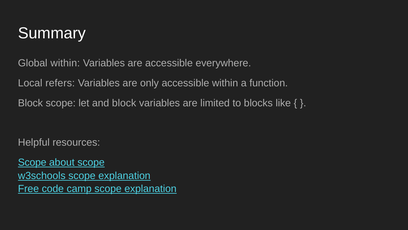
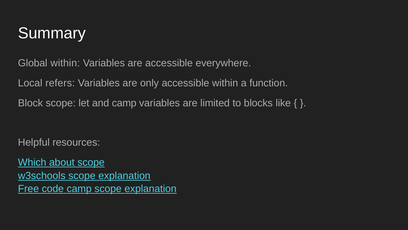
and block: block -> camp (124, 103)
Scope: Scope -> Which (32, 162)
